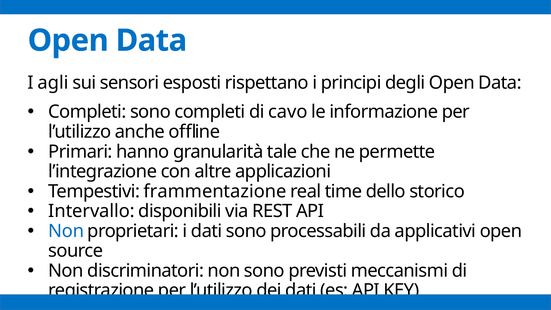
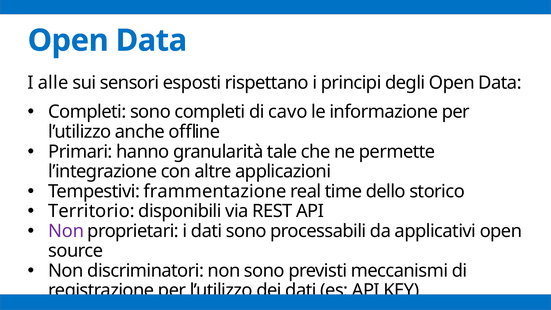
agli: agli -> alle (53, 83)
Intervallo: Intervallo -> Territorio (91, 211)
Non colour: blue -> purple (66, 231)
